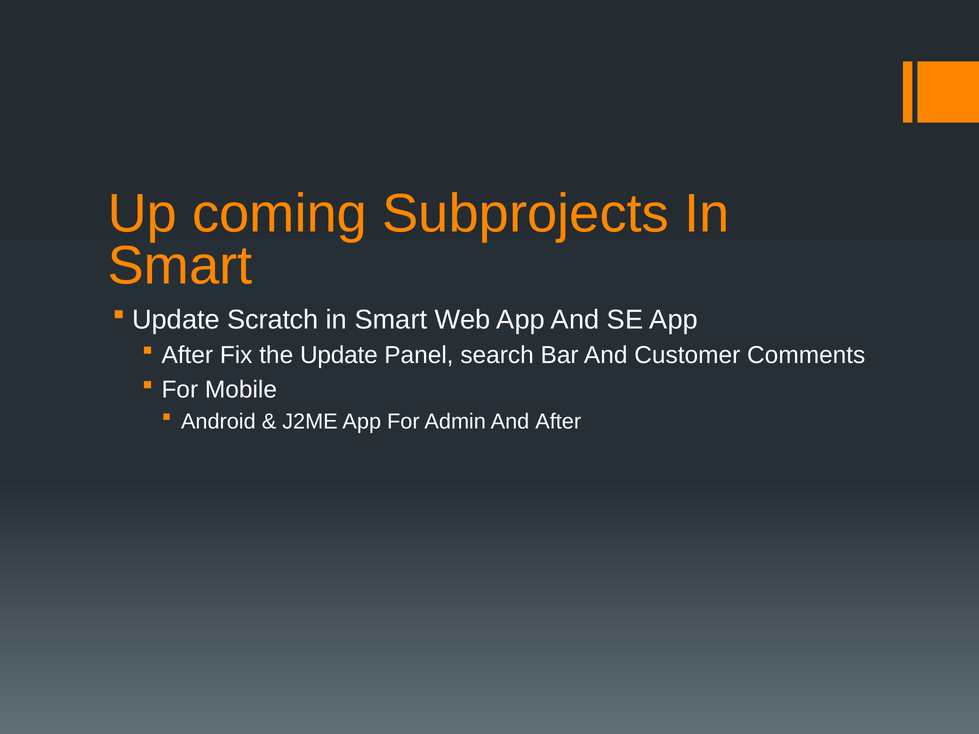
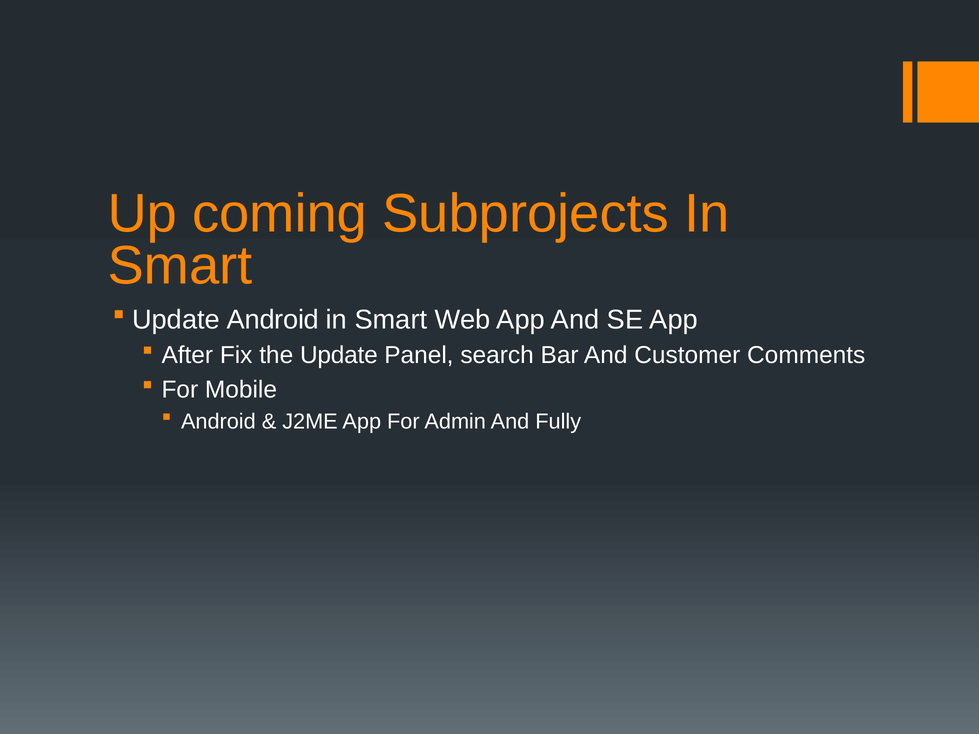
Update Scratch: Scratch -> Android (273, 320)
And After: After -> Fully (558, 422)
